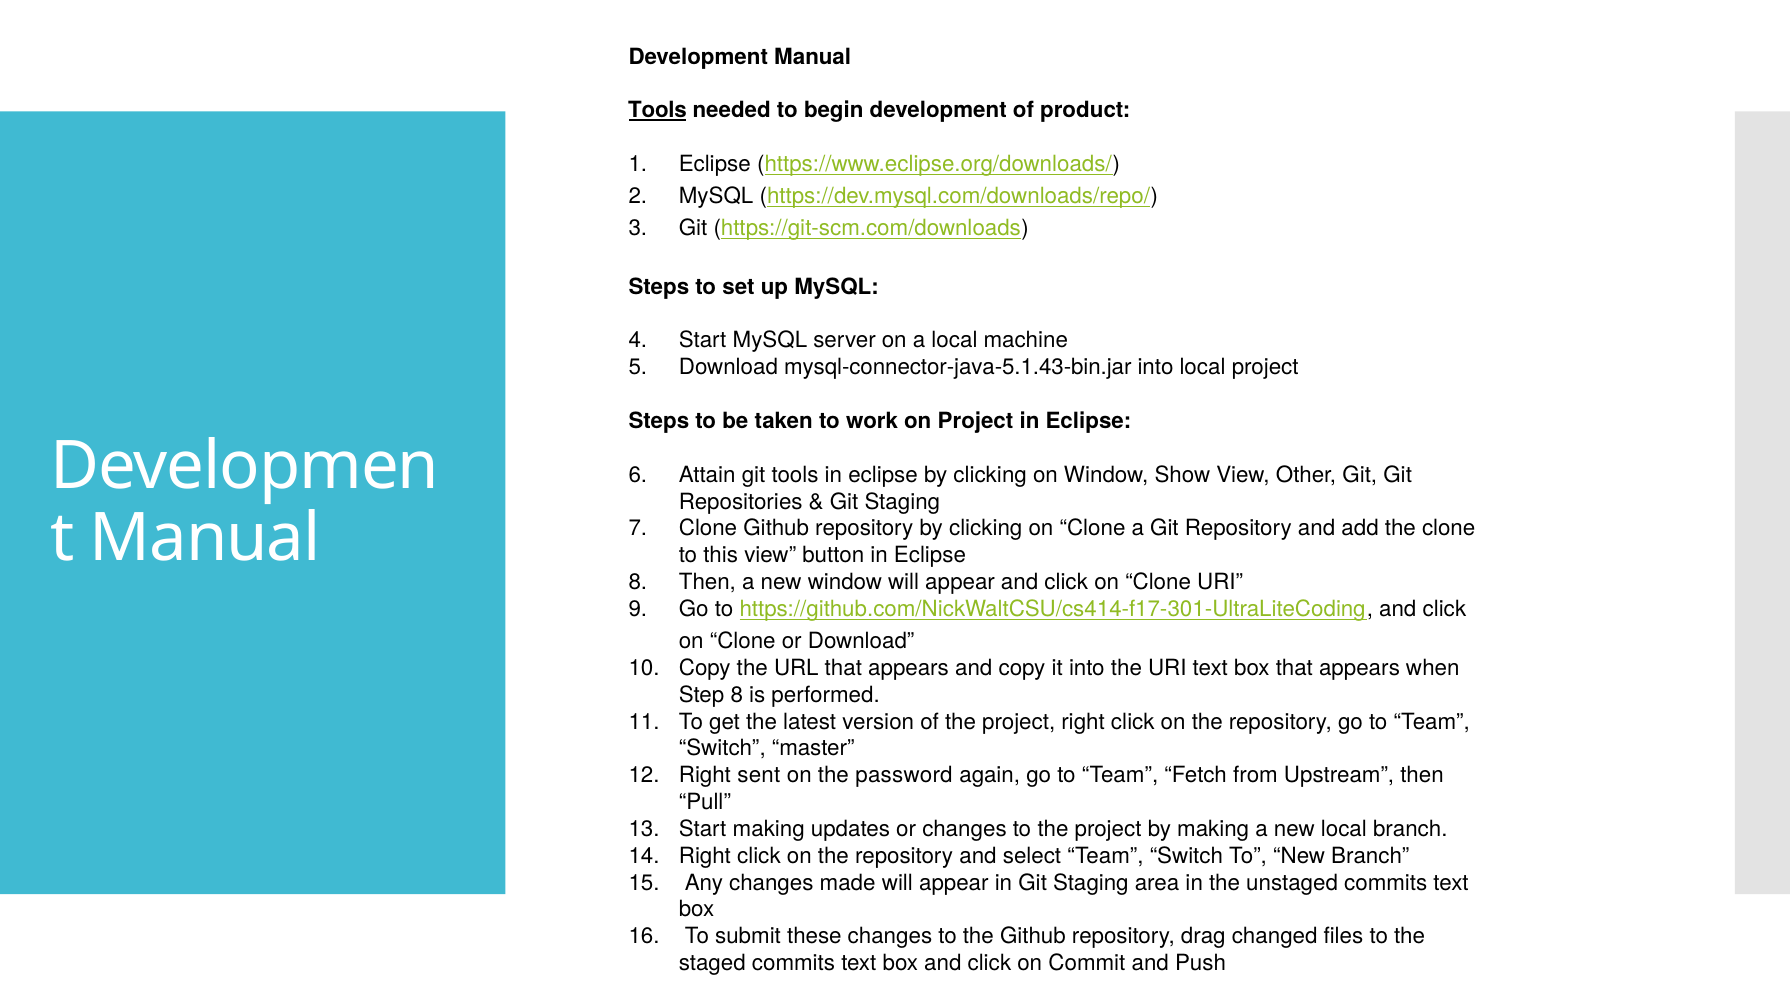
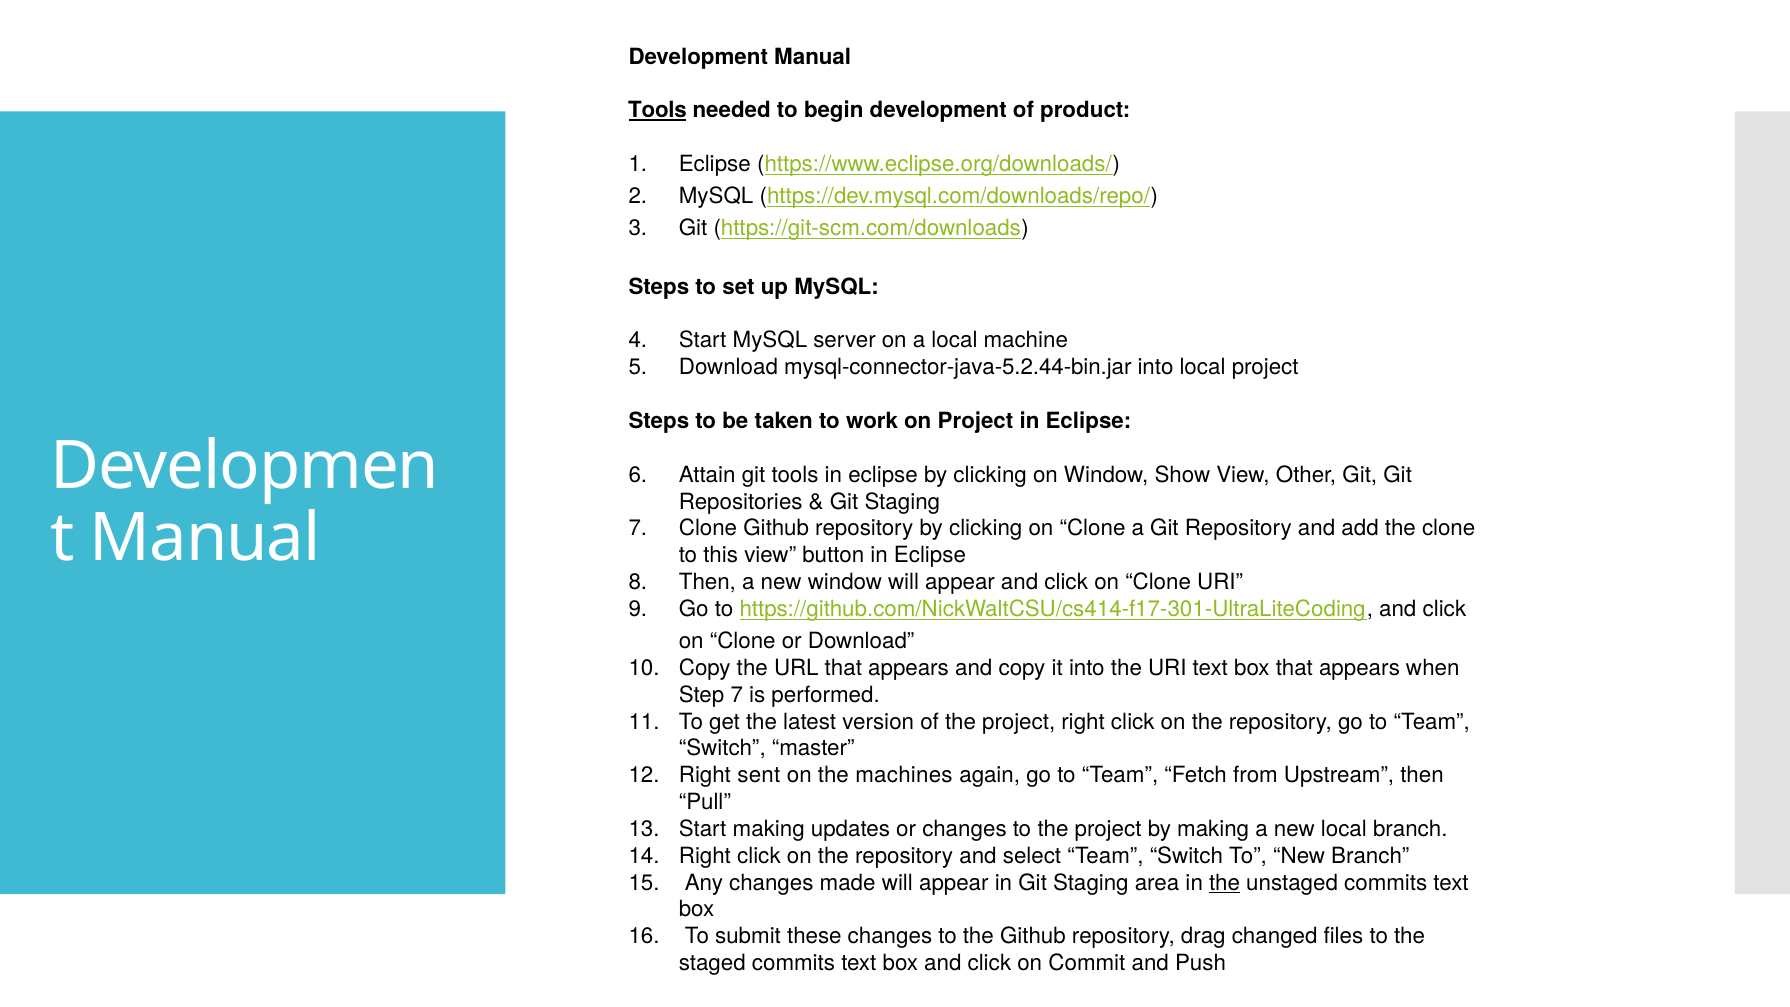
mysql-connector-java-5.1.43-bin.jar: mysql-connector-java-5.1.43-bin.jar -> mysql-connector-java-5.2.44-bin.jar (958, 367)
Step 8: 8 -> 7 (737, 695)
password: password -> machines (904, 775)
the underline: none -> present (1225, 883)
